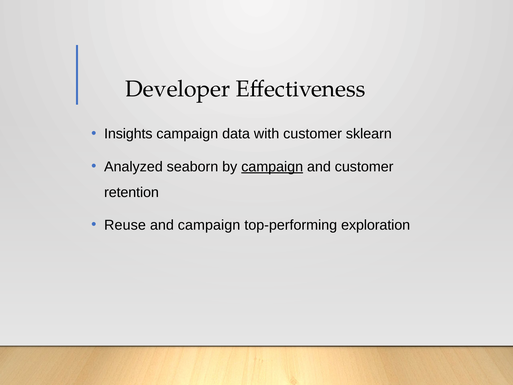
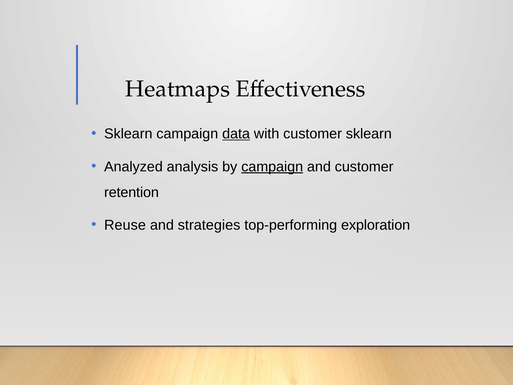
Developer: Developer -> Heatmaps (178, 89)
Insights: Insights -> Sklearn (128, 134)
data underline: none -> present (236, 134)
seaborn: seaborn -> analysis (192, 167)
and campaign: campaign -> strategies (209, 225)
